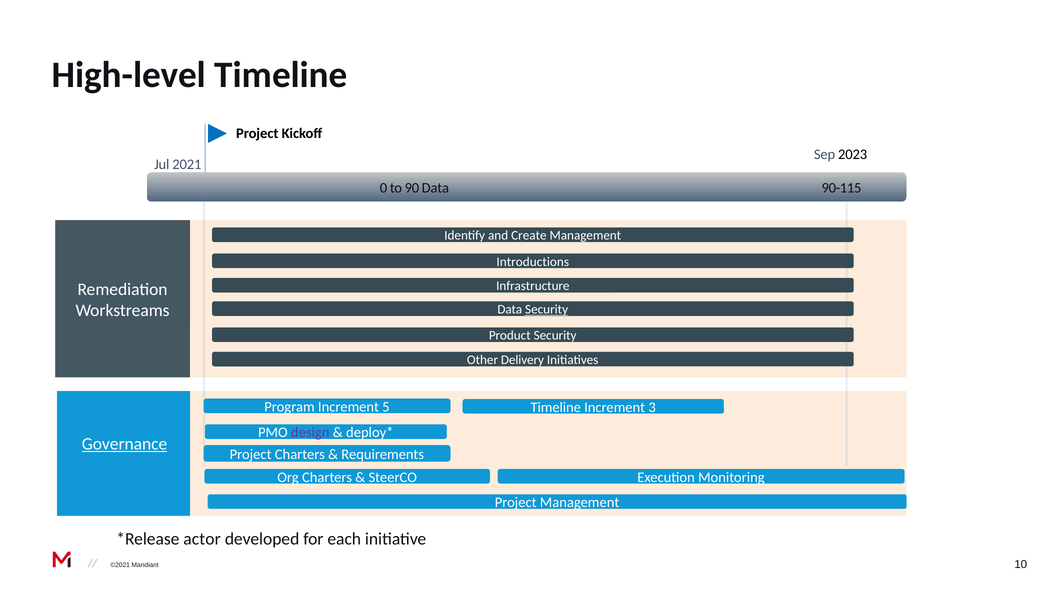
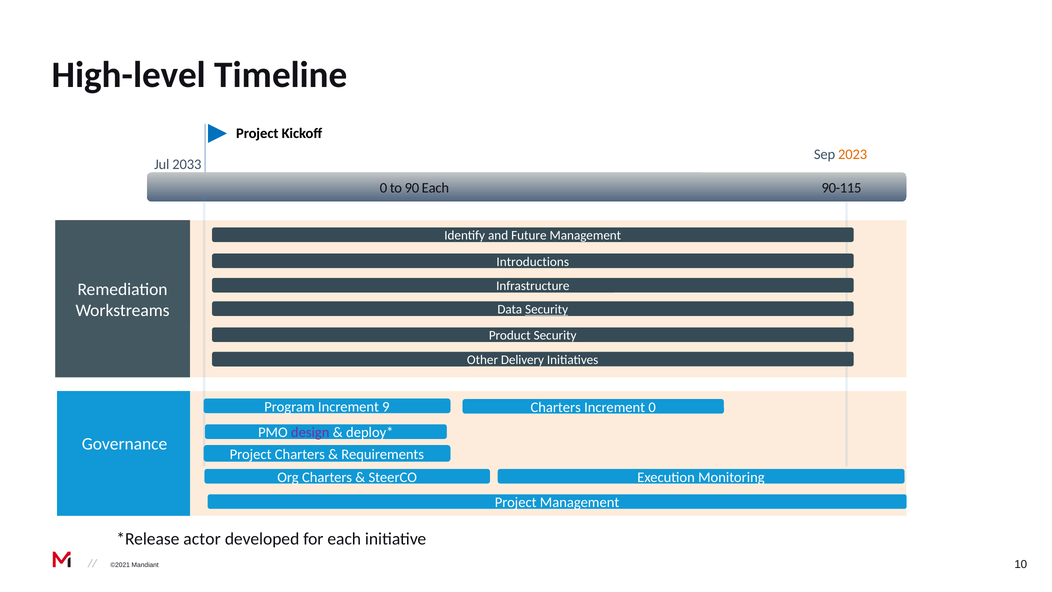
2023 colour: black -> orange (853, 155)
2021: 2021 -> 2033 (187, 164)
90 Data: Data -> Each (435, 188)
Create: Create -> Future (529, 236)
5: 5 -> 9 (386, 407)
Timeline: Timeline -> Charters (556, 407)
Increment 3: 3 -> 0 (652, 407)
Governance underline: present -> none (125, 444)
